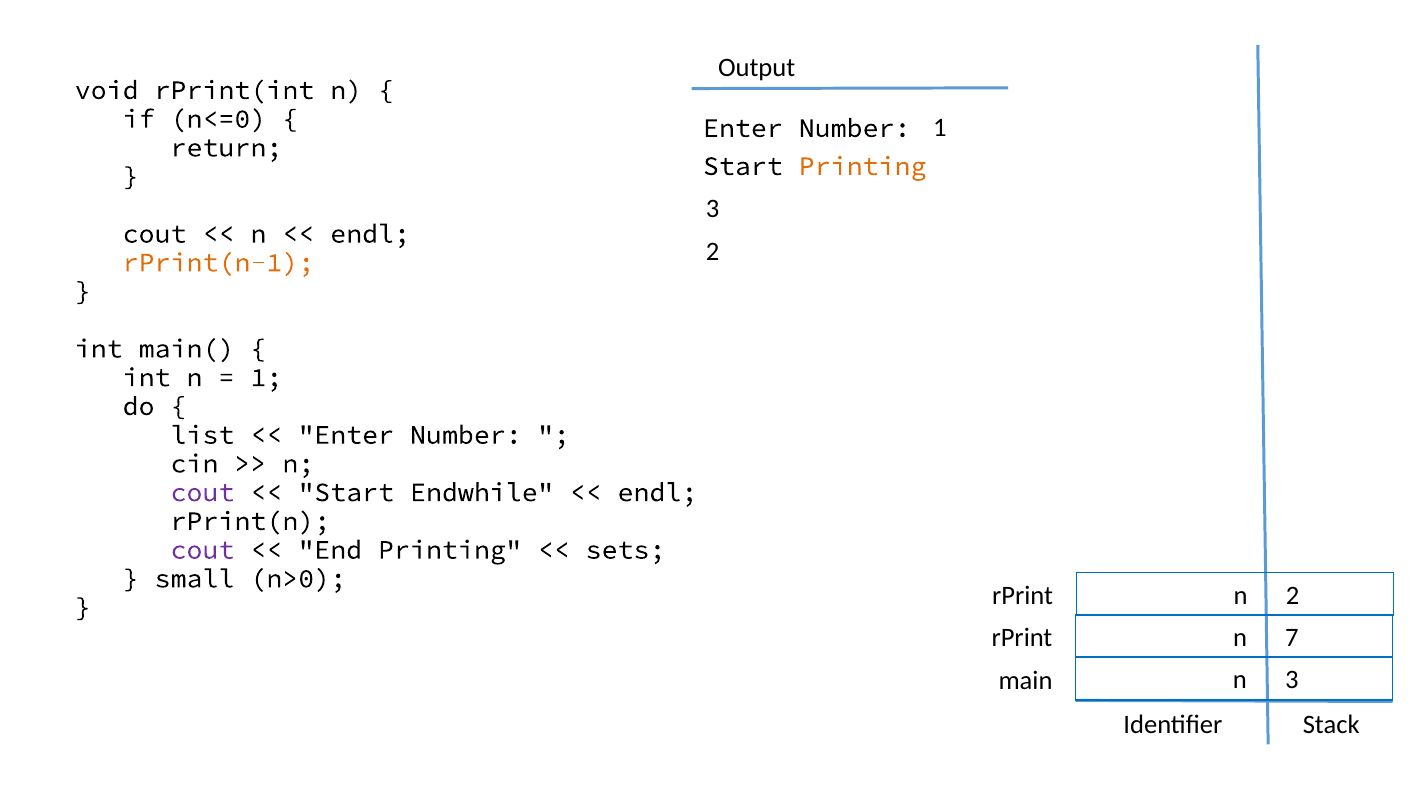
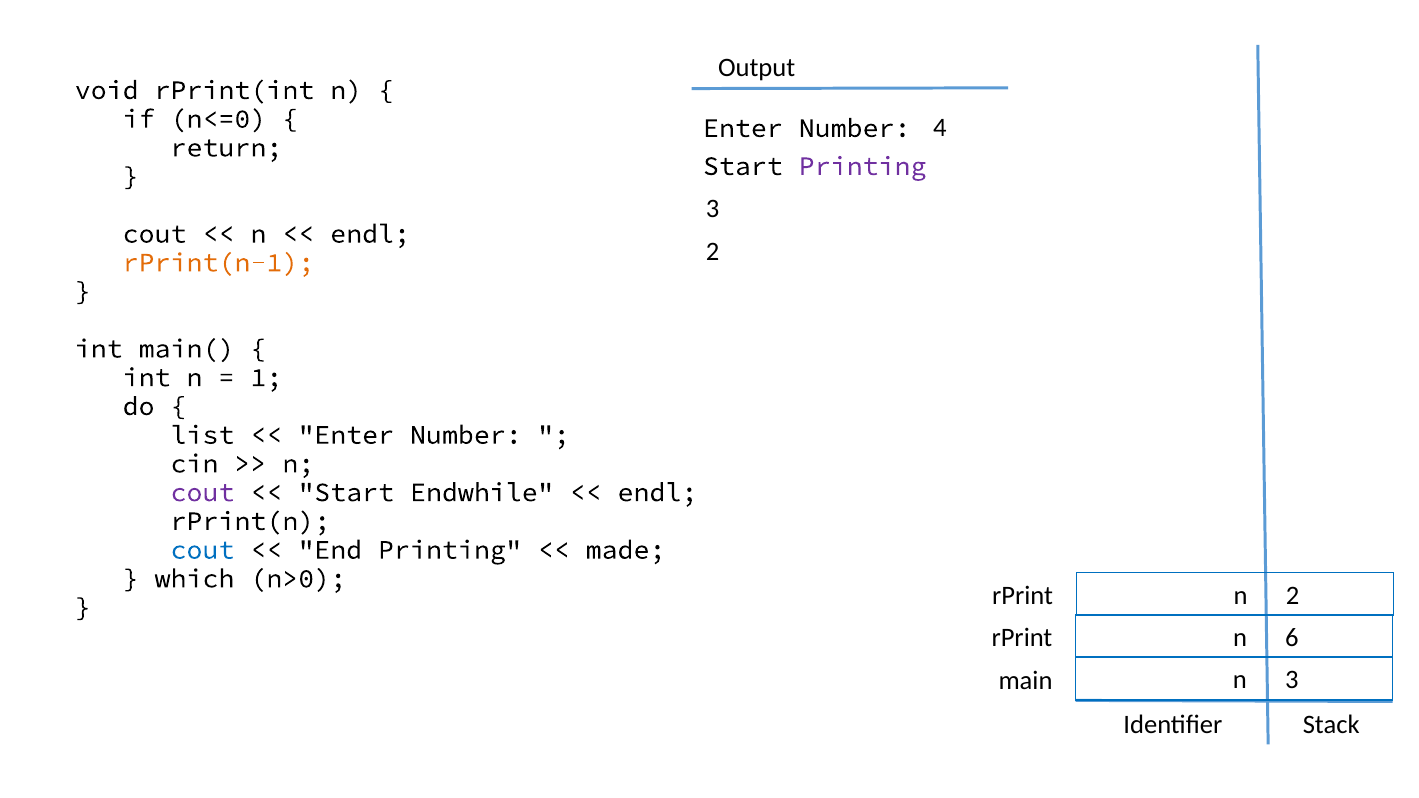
Number 1: 1 -> 4 (940, 128)
Printing colour: orange -> purple (863, 166)
cout colour: purple -> blue (202, 550)
sets: sets -> made (625, 550)
small: small -> which (194, 579)
7: 7 -> 6 (1292, 638)
